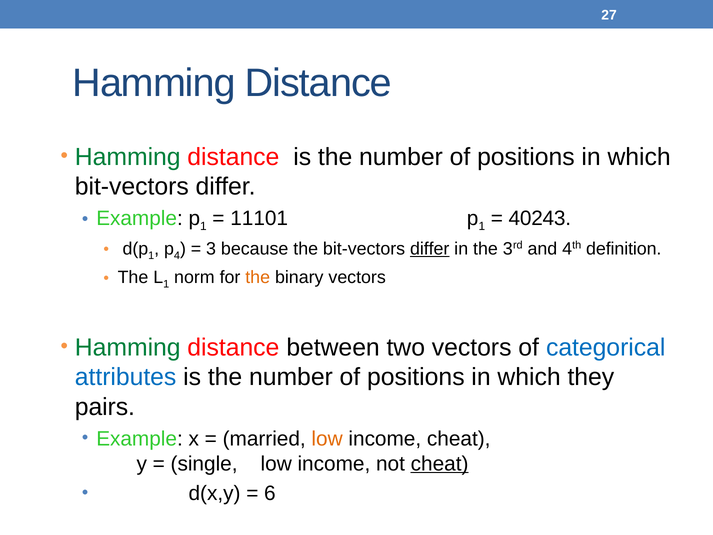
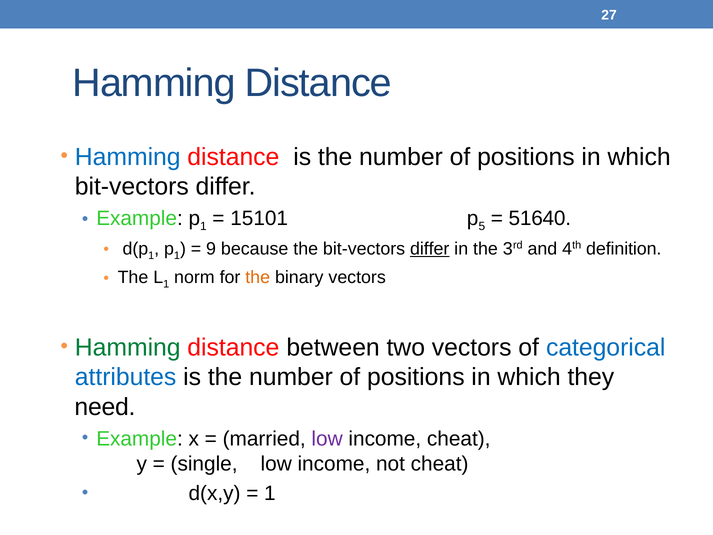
Hamming colour: green -> blue (128, 157)
11101: 11101 -> 15101 (259, 218)
1: 1 -> 5 (482, 226)
40243: 40243 -> 51640 (540, 218)
4: 4 -> 1 (177, 255)
3: 3 -> 9 (211, 249)
pairs: pairs -> need (105, 407)
low colour: orange -> purple (327, 438)
cheat underline: present -> none (440, 463)
6: 6 -> 1 (270, 493)
